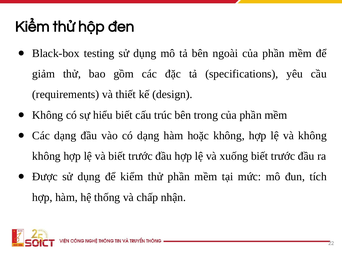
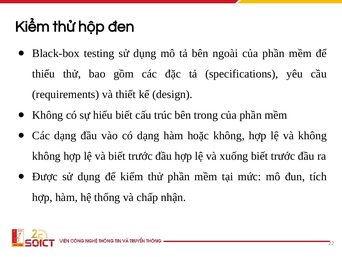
giảm: giảm -> thiểu (44, 74)
